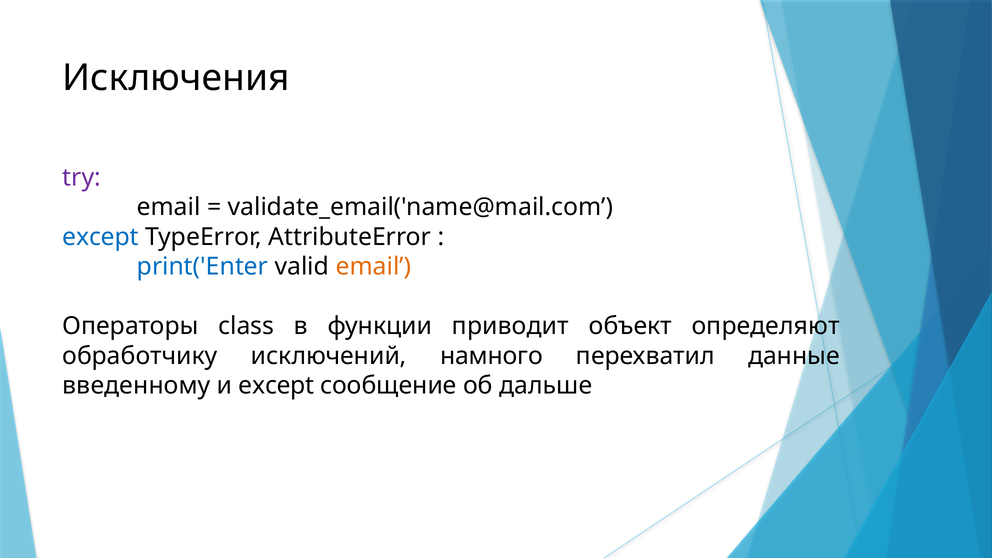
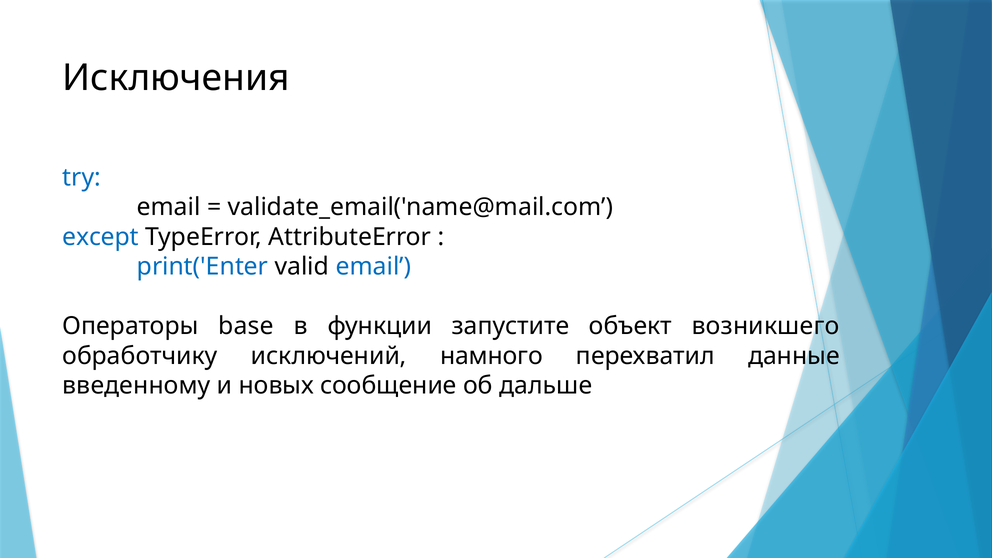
try colour: purple -> blue (82, 177)
email colour: orange -> blue (373, 267)
class: class -> base (246, 326)
приводит: приводит -> запустите (511, 326)
определяют: определяют -> возникшего (766, 326)
и except: except -> новых (276, 386)
